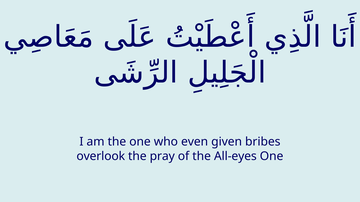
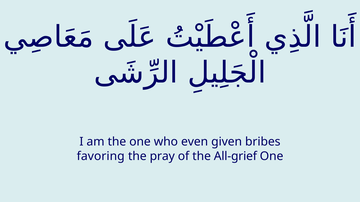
overlook: overlook -> favoring (101, 157)
All-eyes: All-eyes -> All-grief (235, 157)
